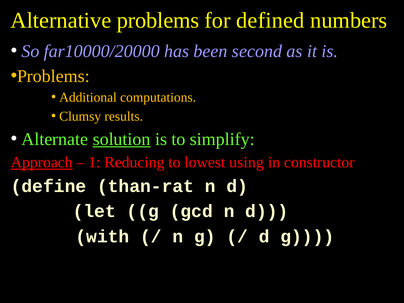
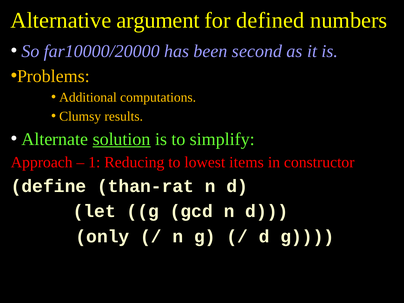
Alternative problems: problems -> argument (158, 20)
Approach underline: present -> none (42, 162)
using: using -> items (247, 162)
with: with -> only (102, 237)
